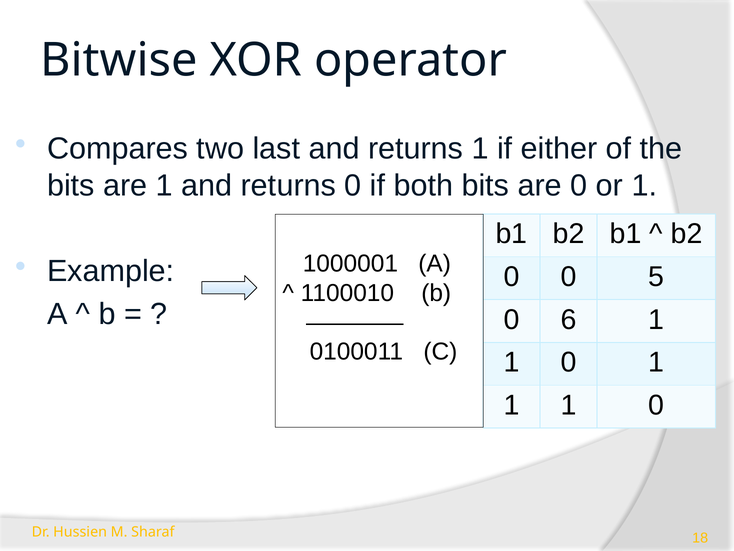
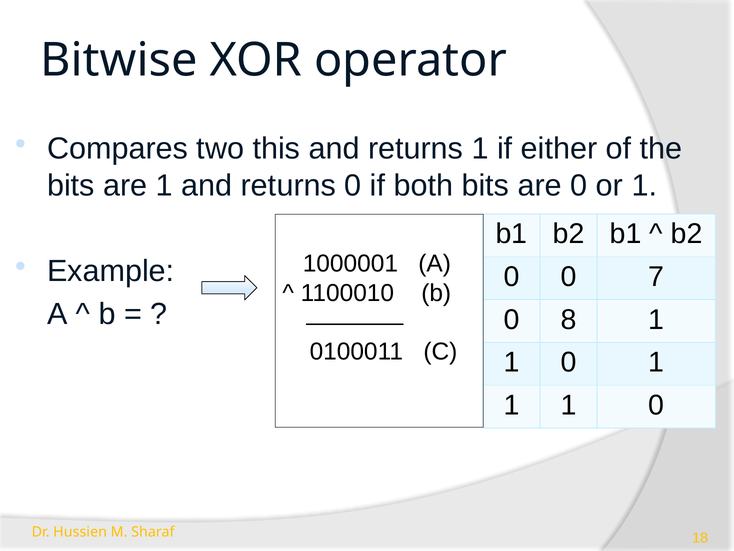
last: last -> this (276, 149)
5: 5 -> 7 (656, 277)
6: 6 -> 8 (569, 319)
